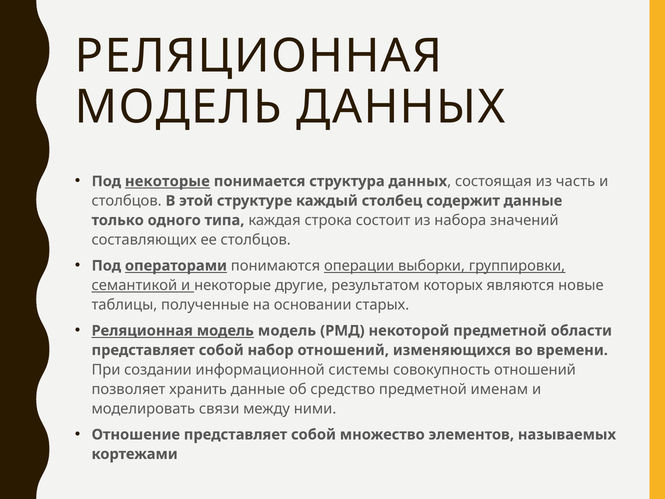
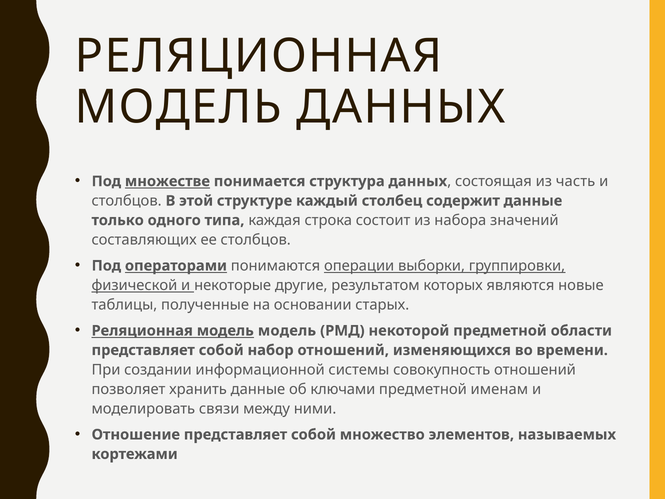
Под некоторые: некоторые -> множестве (167, 181)
семантикой: семантикой -> физической (134, 285)
средство: средство -> ключами (343, 389)
